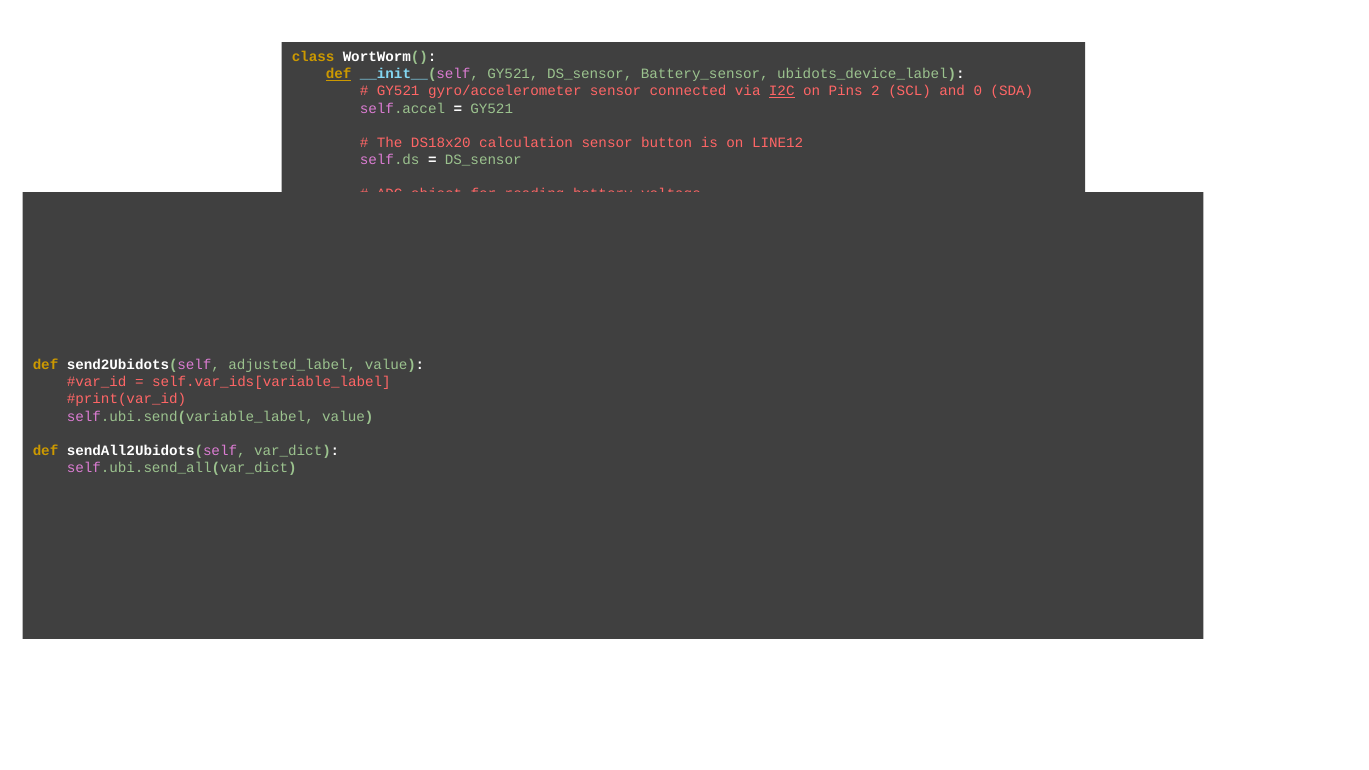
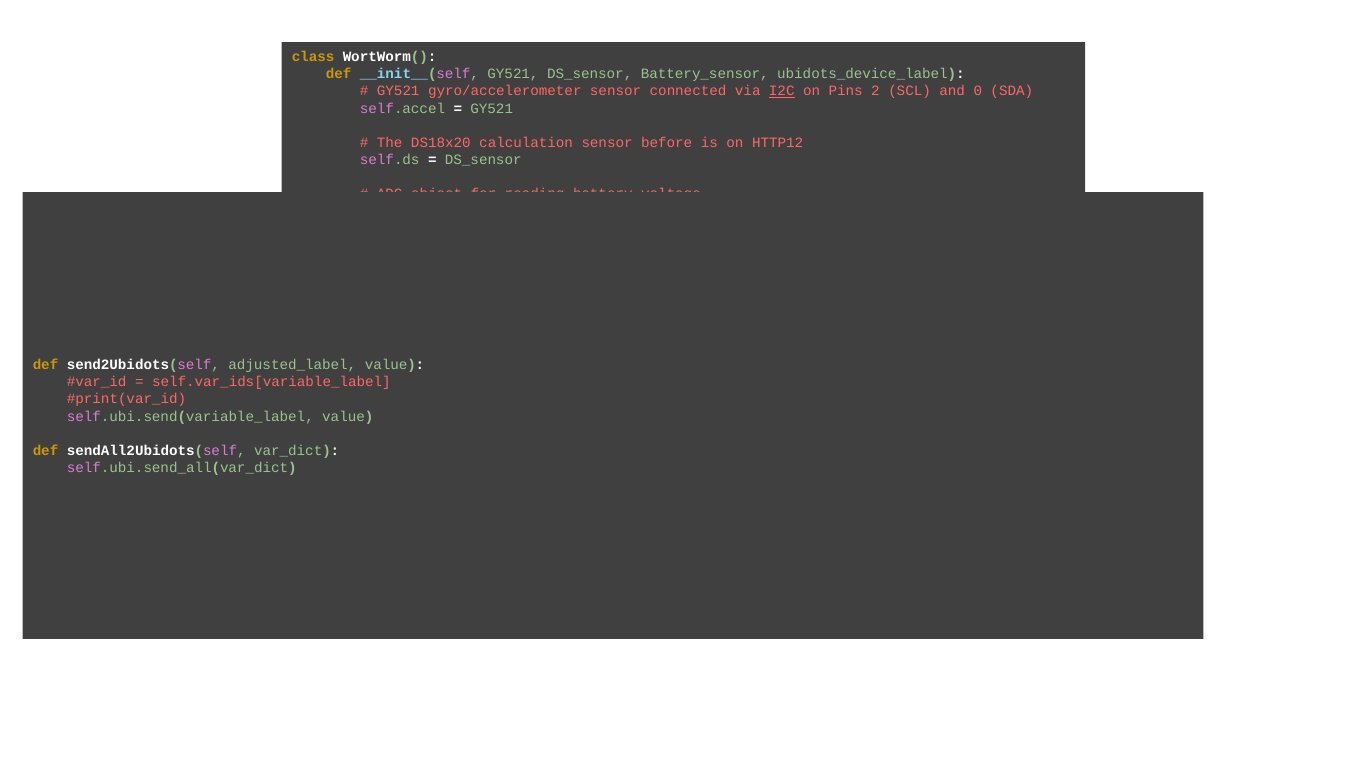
def underline: present -> none (339, 74)
button: button -> before (667, 143)
LINE12: LINE12 -> HTTP12 (778, 143)
